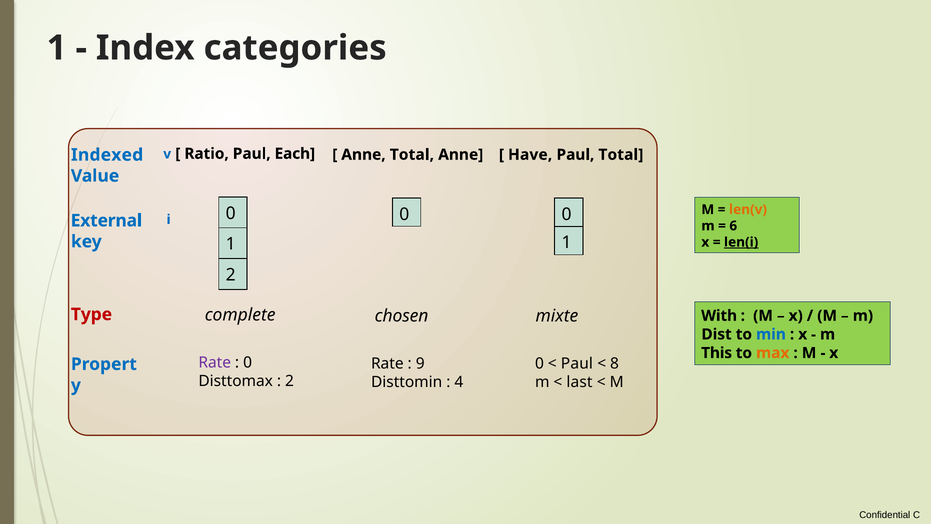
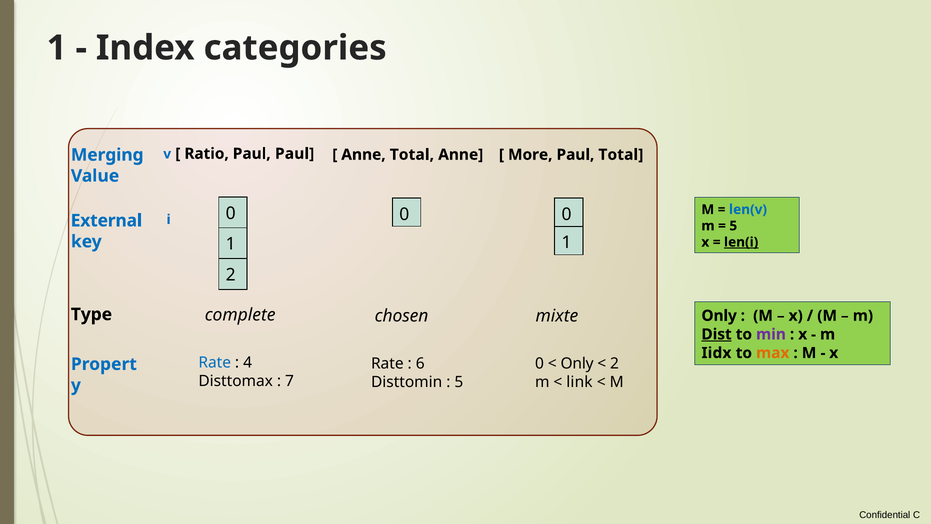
Paul Each: Each -> Paul (295, 154)
Indexed: Indexed -> Merging (107, 155)
Have: Have -> More (530, 155)
len(v colour: orange -> blue (748, 209)
6: 6 -> 5 (733, 226)
Type colour: red -> black (91, 314)
With: With -> Only (719, 316)
Dist underline: none -> present (717, 334)
min colour: blue -> purple (771, 334)
This: This -> Iidx (716, 353)
Rate colour: purple -> blue (215, 363)
0: 0 -> 4 (248, 363)
9: 9 -> 6 (420, 363)
Paul: Paul -> Only (577, 364)
8: 8 -> 2 (615, 364)
2: 2 -> 7 (289, 381)
4: 4 -> 5 (459, 382)
last: last -> link (579, 382)
